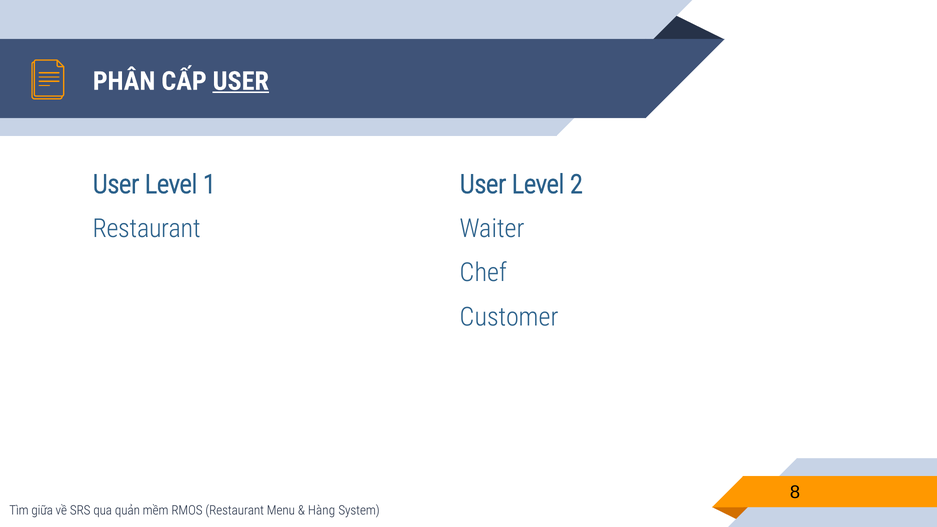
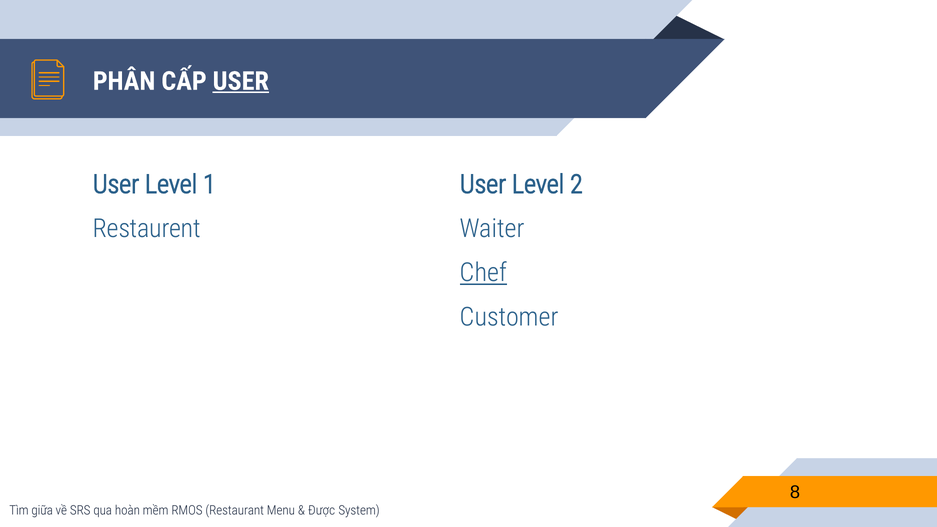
Restaurant: Restaurant -> Restaurent (147, 229)
Chef underline: none -> present (483, 273)
quản: quản -> hoàn (127, 510)
Hàng: Hàng -> Được (322, 510)
